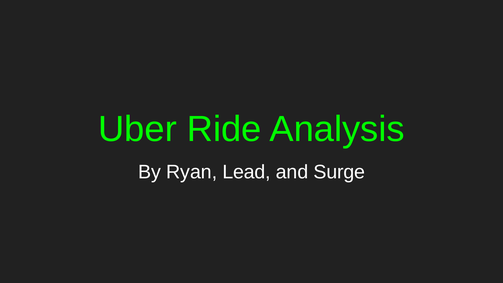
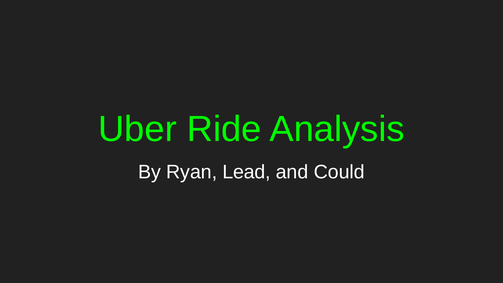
Surge: Surge -> Could (339, 172)
